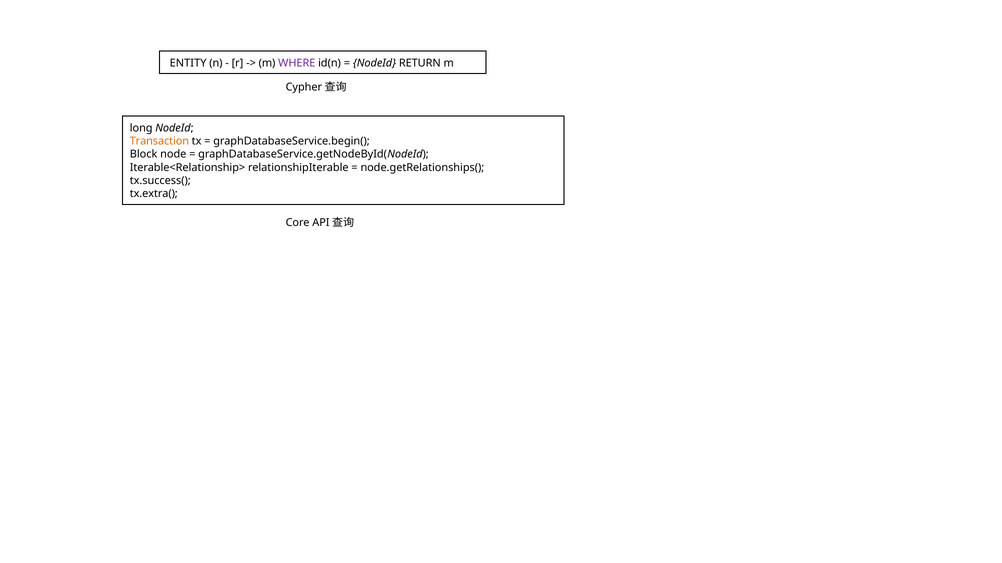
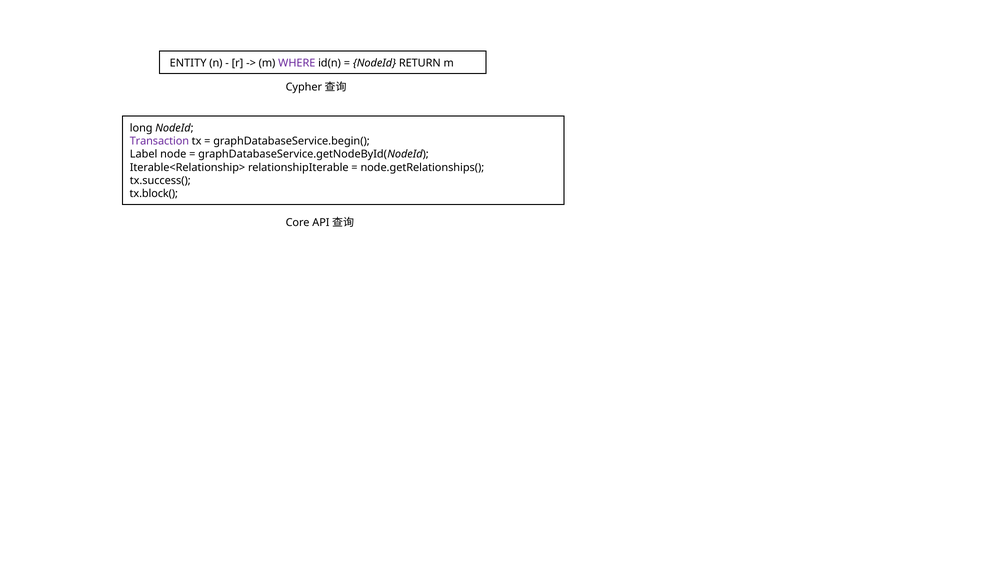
Transaction colour: orange -> purple (159, 141)
Block: Block -> Label (144, 155)
tx.extra(: tx.extra( -> tx.block( (154, 194)
